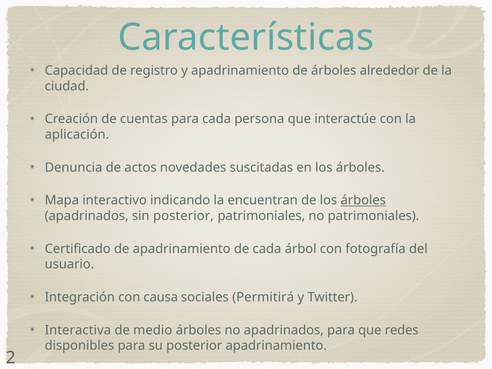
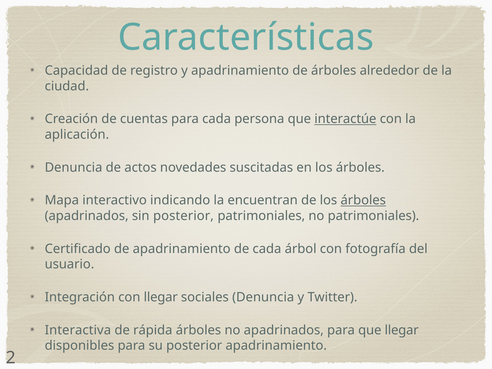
interactúe underline: none -> present (345, 119)
con causa: causa -> llegar (161, 297)
sociales Permitirá: Permitirá -> Denuncia (263, 297)
medio: medio -> rápida (153, 330)
que redes: redes -> llegar (402, 330)
